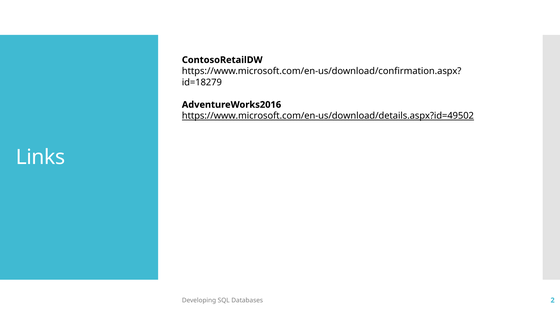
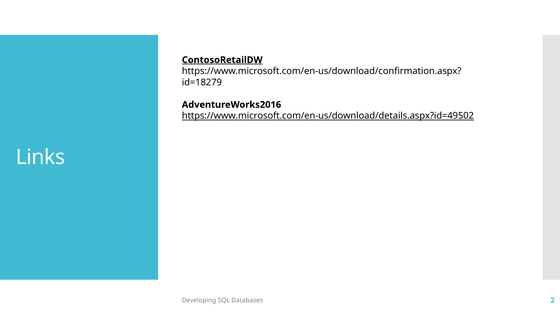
ContosoRetailDW underline: none -> present (222, 60)
